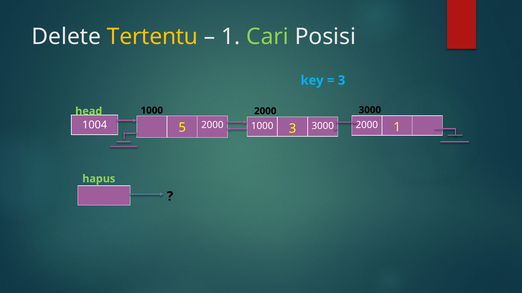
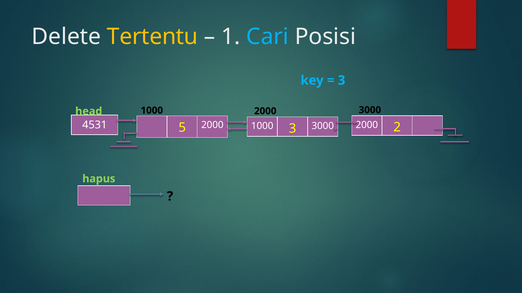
Cari colour: light green -> light blue (268, 37)
1004: 1004 -> 4531 (95, 125)
2000 1: 1 -> 2 (397, 128)
